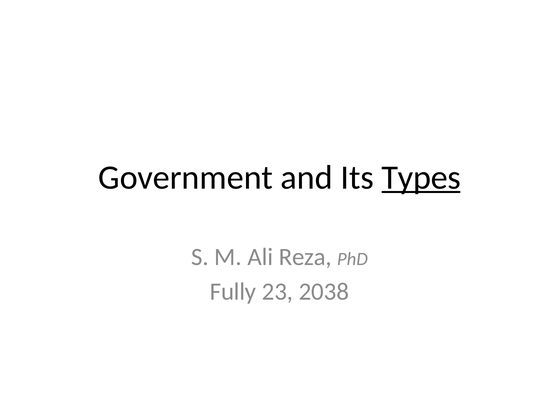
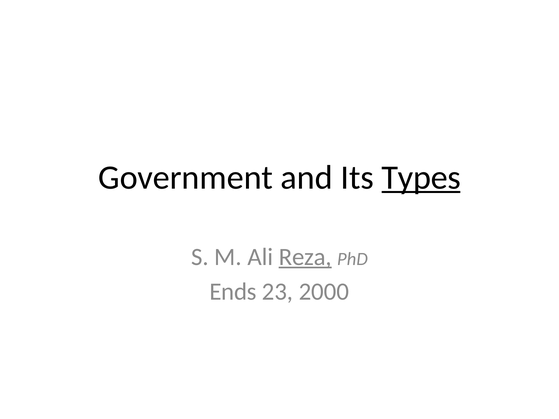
Reza underline: none -> present (305, 257)
Fully: Fully -> Ends (233, 292)
2038: 2038 -> 2000 (324, 292)
